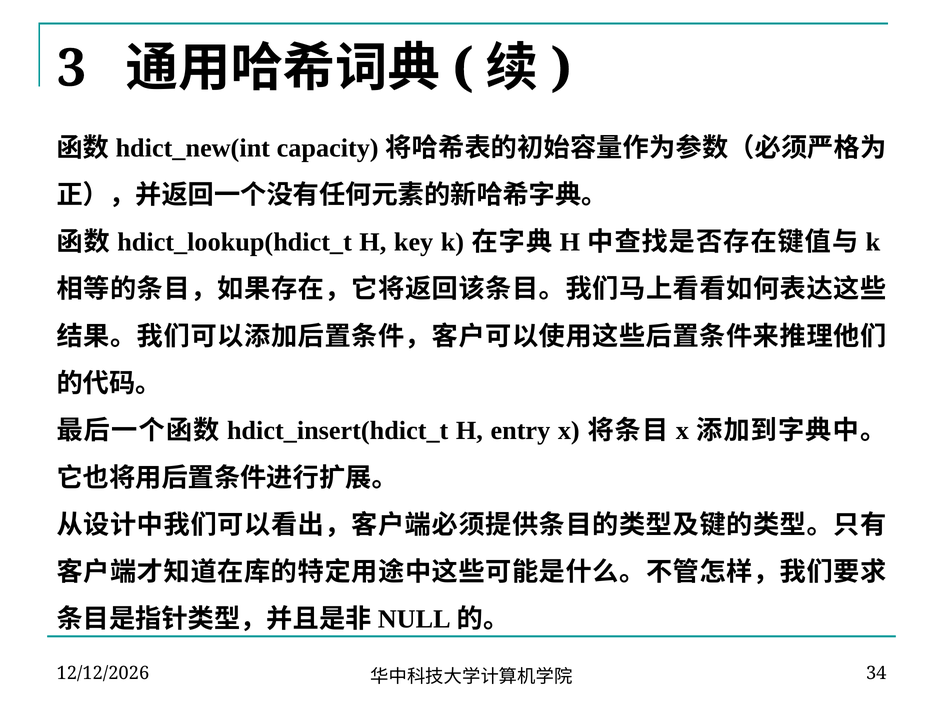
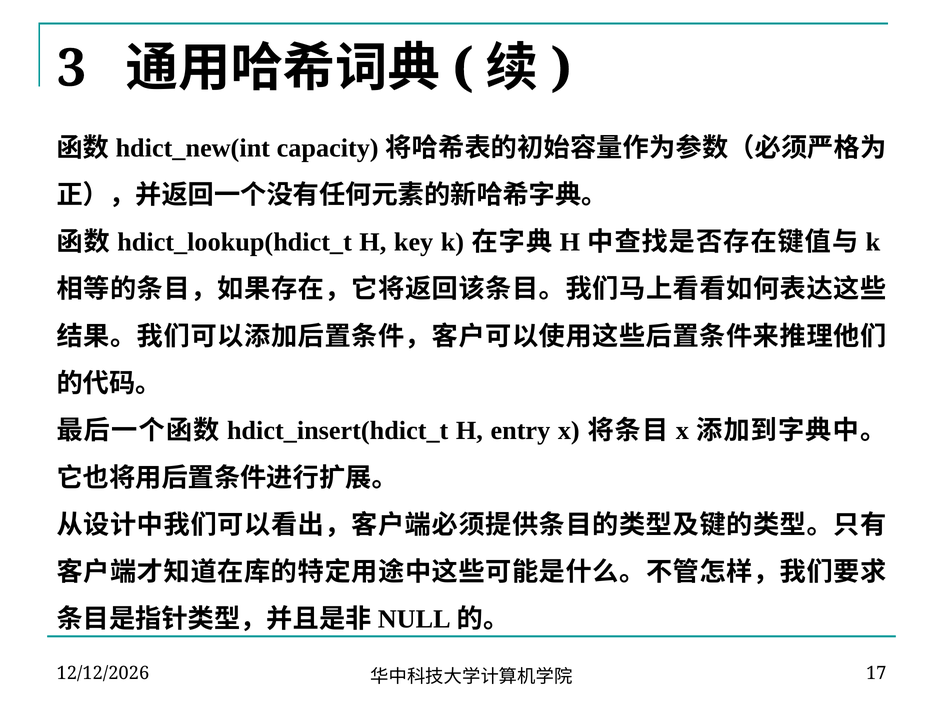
34: 34 -> 17 (876, 674)
